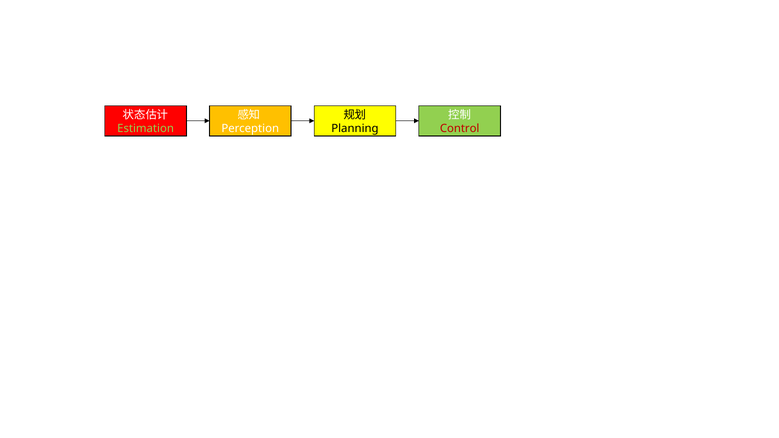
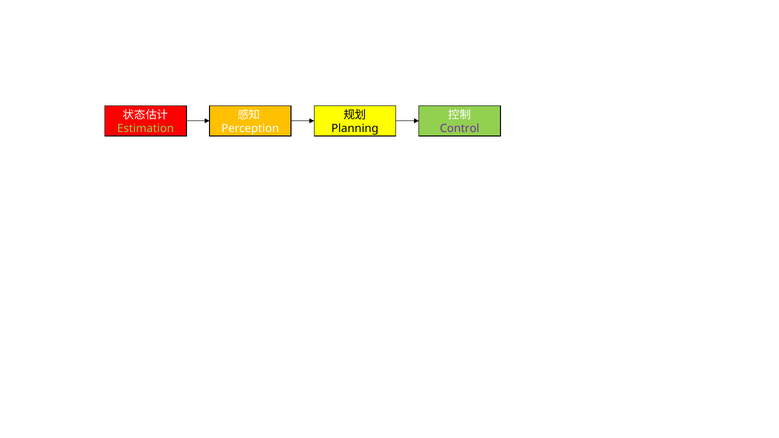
Control colour: red -> purple (460, 128)
